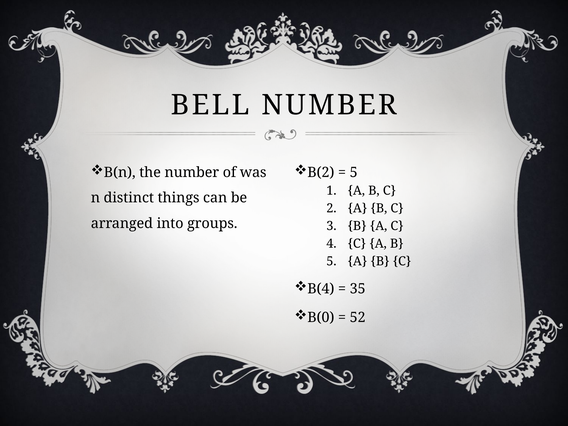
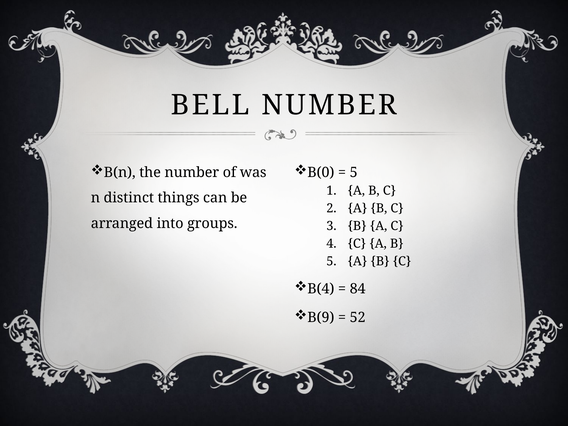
B(2: B(2 -> B(0 (321, 172)
35: 35 -> 84 (358, 289)
B(0: B(0 -> B(9 (321, 317)
